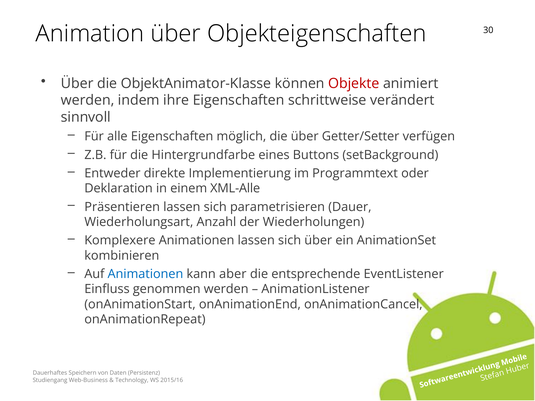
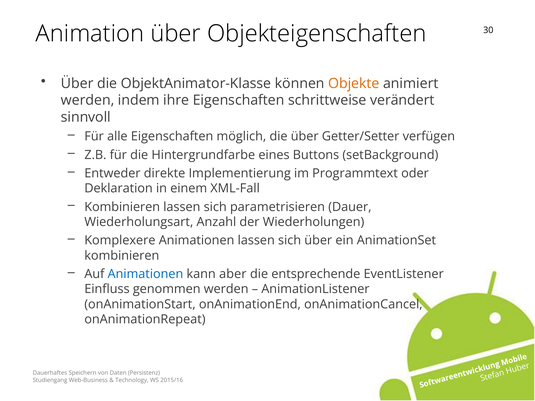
Objekte colour: red -> orange (354, 83)
XML-Alle: XML-Alle -> XML-Fall (235, 189)
Präsentieren: Präsentieren -> Kombinieren (122, 207)
